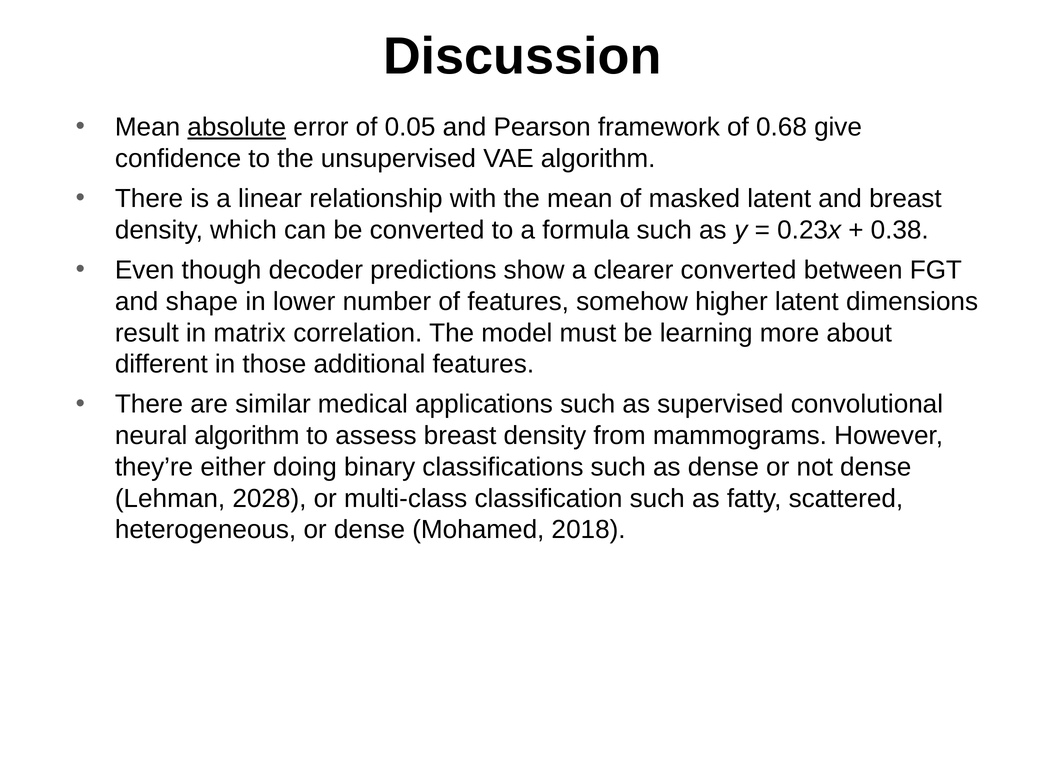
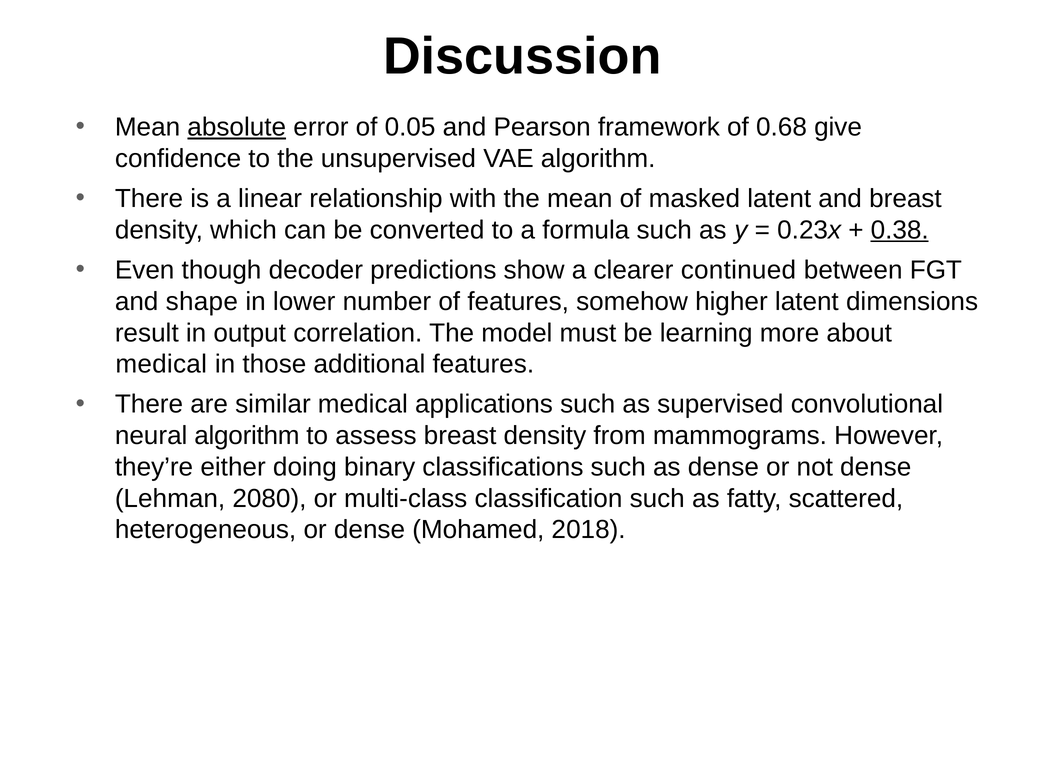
0.38 underline: none -> present (900, 230)
clearer converted: converted -> continued (738, 270)
matrix: matrix -> output (250, 333)
different: different -> medical (161, 364)
2028: 2028 -> 2080 (269, 498)
